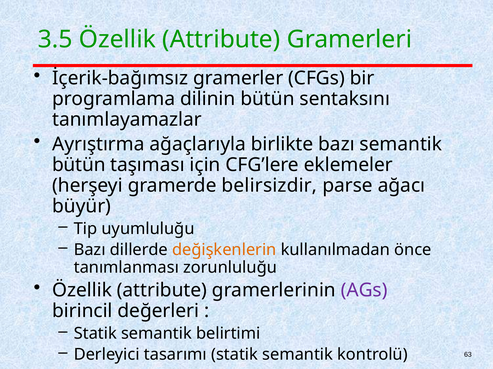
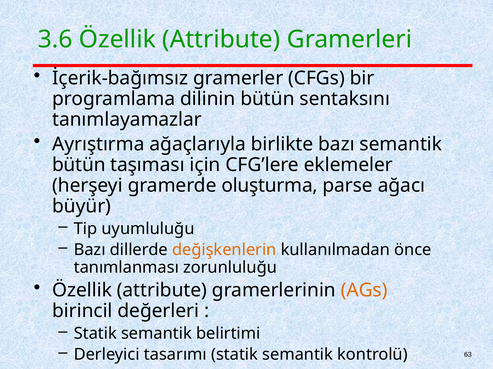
3.5: 3.5 -> 3.6 (55, 40)
belirsizdir: belirsizdir -> oluşturma (270, 186)
AGs colour: purple -> orange (364, 291)
